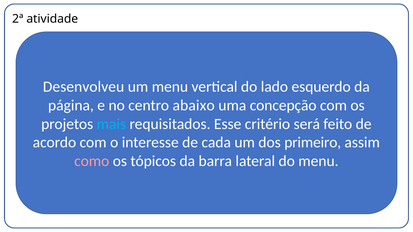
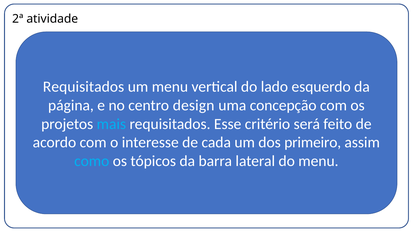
Desenvolveu: Desenvolveu -> Requisitados (84, 87)
abaixo: abaixo -> design (194, 106)
como colour: pink -> light blue (92, 161)
